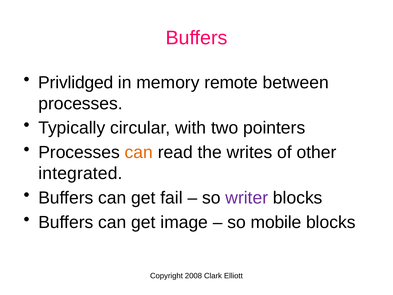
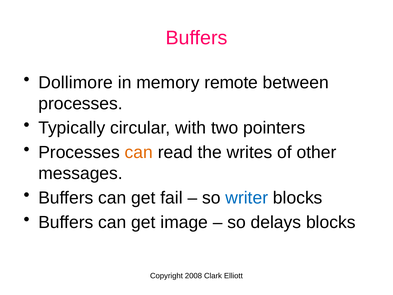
Privlidged: Privlidged -> Dollimore (76, 82)
integrated: integrated -> messages (81, 173)
writer colour: purple -> blue (247, 198)
mobile: mobile -> delays (276, 222)
